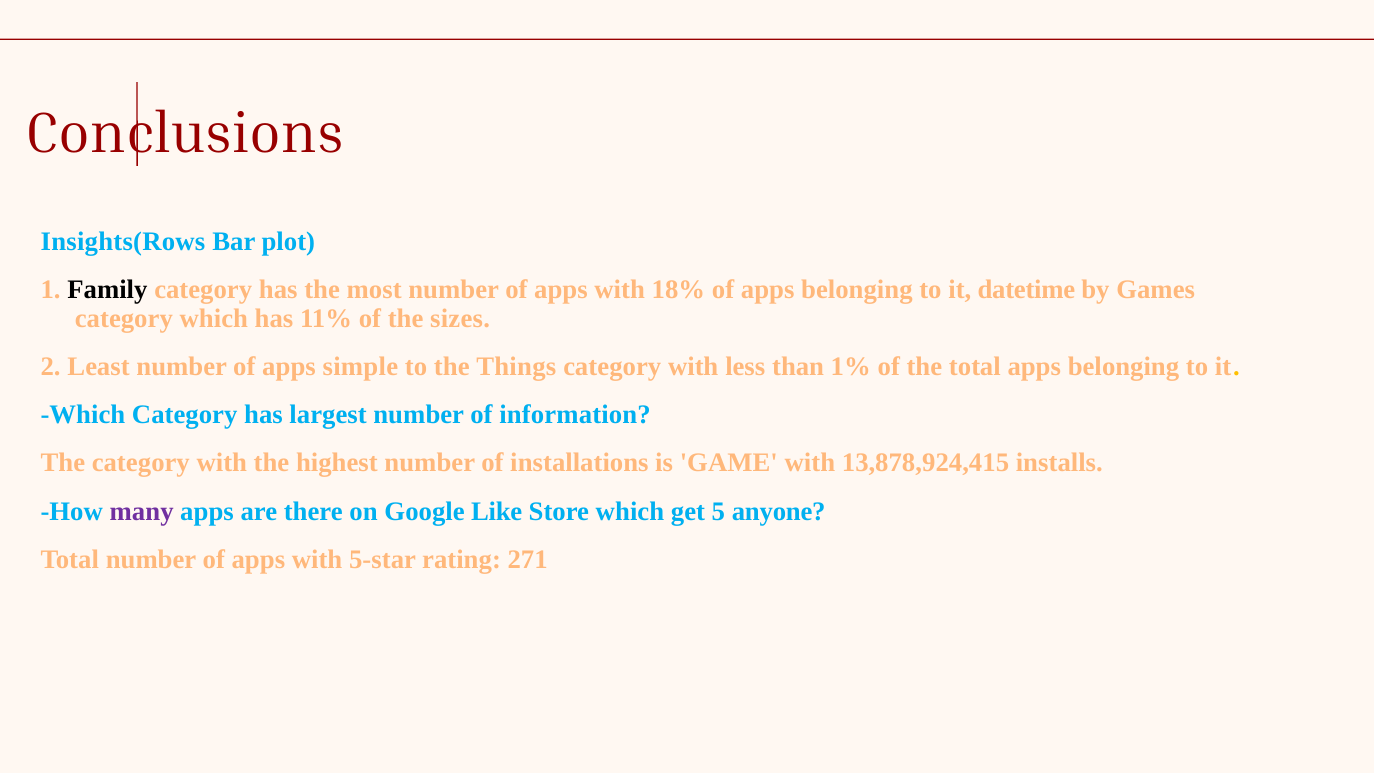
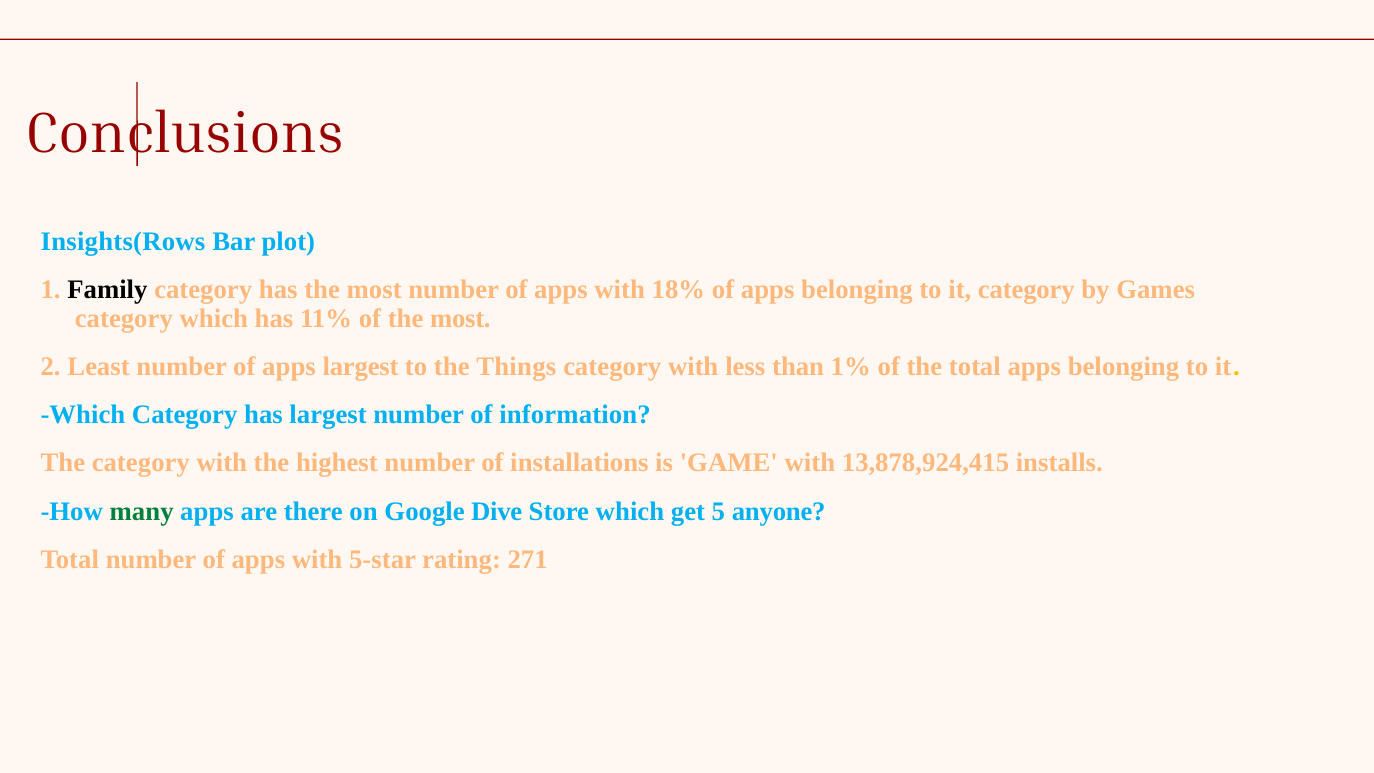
it datetime: datetime -> category (1026, 290)
of the sizes: sizes -> most (460, 319)
apps simple: simple -> largest (361, 367)
many colour: purple -> green (142, 511)
Like: Like -> Dive (497, 511)
